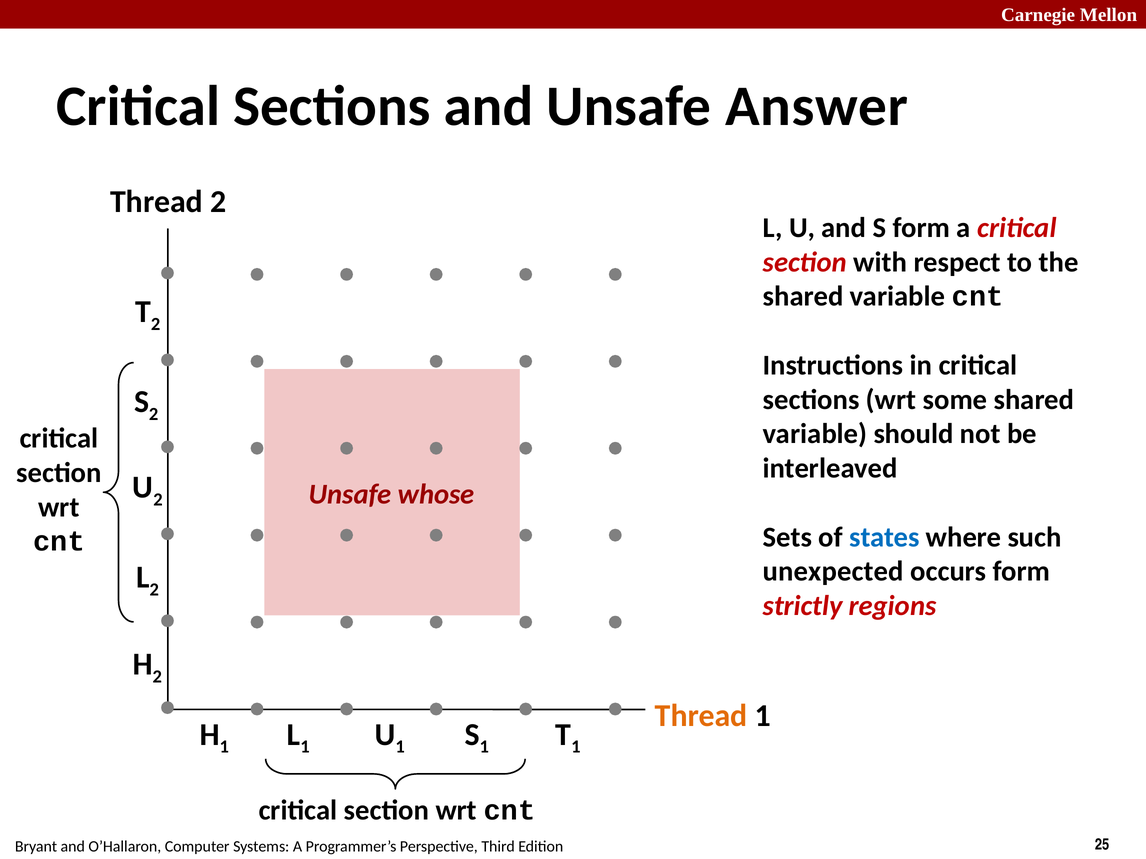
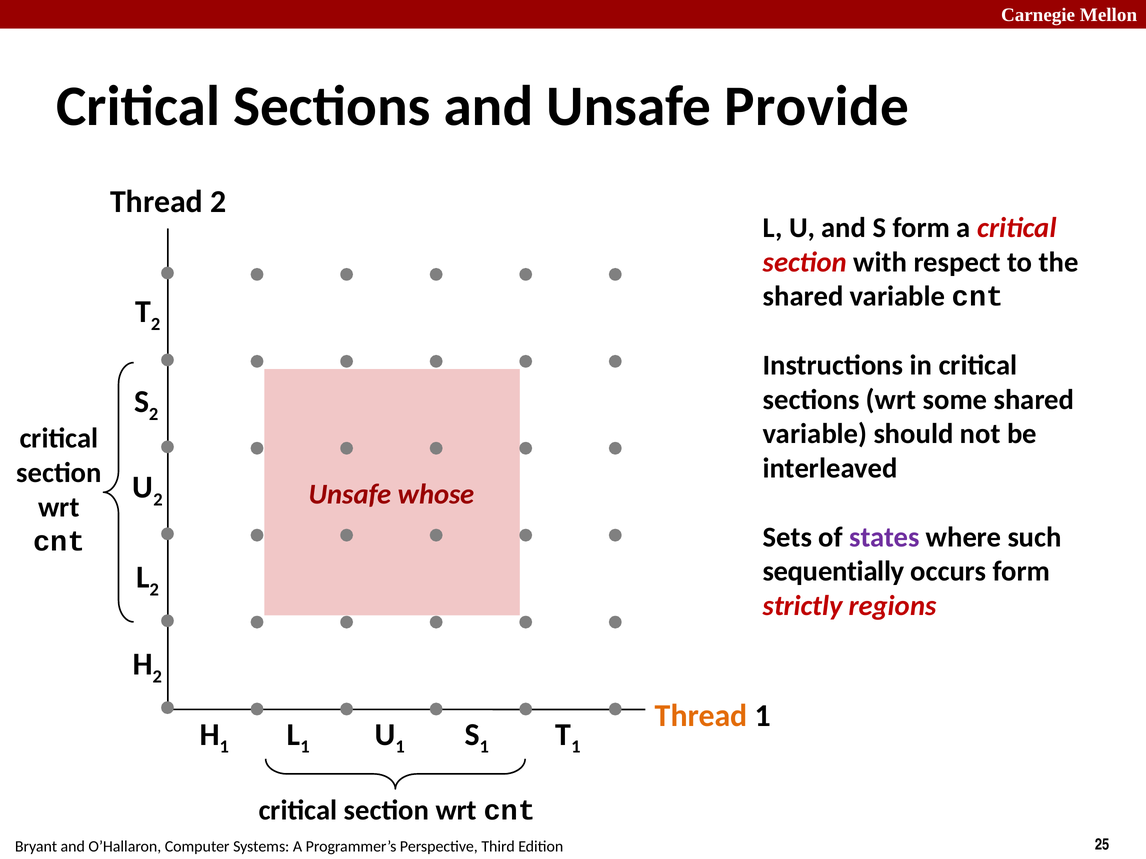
Answer: Answer -> Provide (817, 106)
states colour: blue -> purple (884, 537)
unexpected: unexpected -> sequentially (834, 572)
